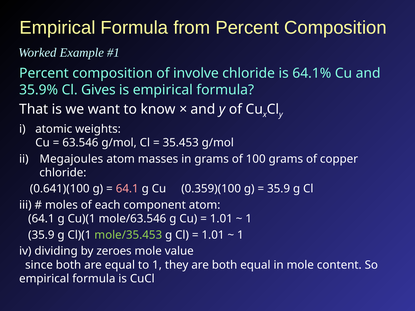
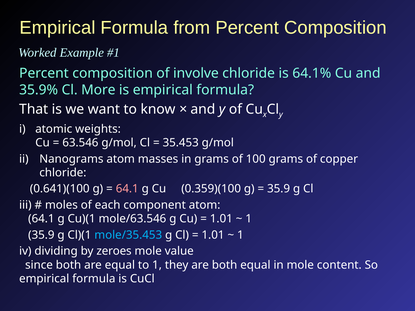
Gives: Gives -> More (98, 90)
Megajoules: Megajoules -> Nanograms (71, 159)
mole/35.453 colour: light green -> light blue (128, 235)
